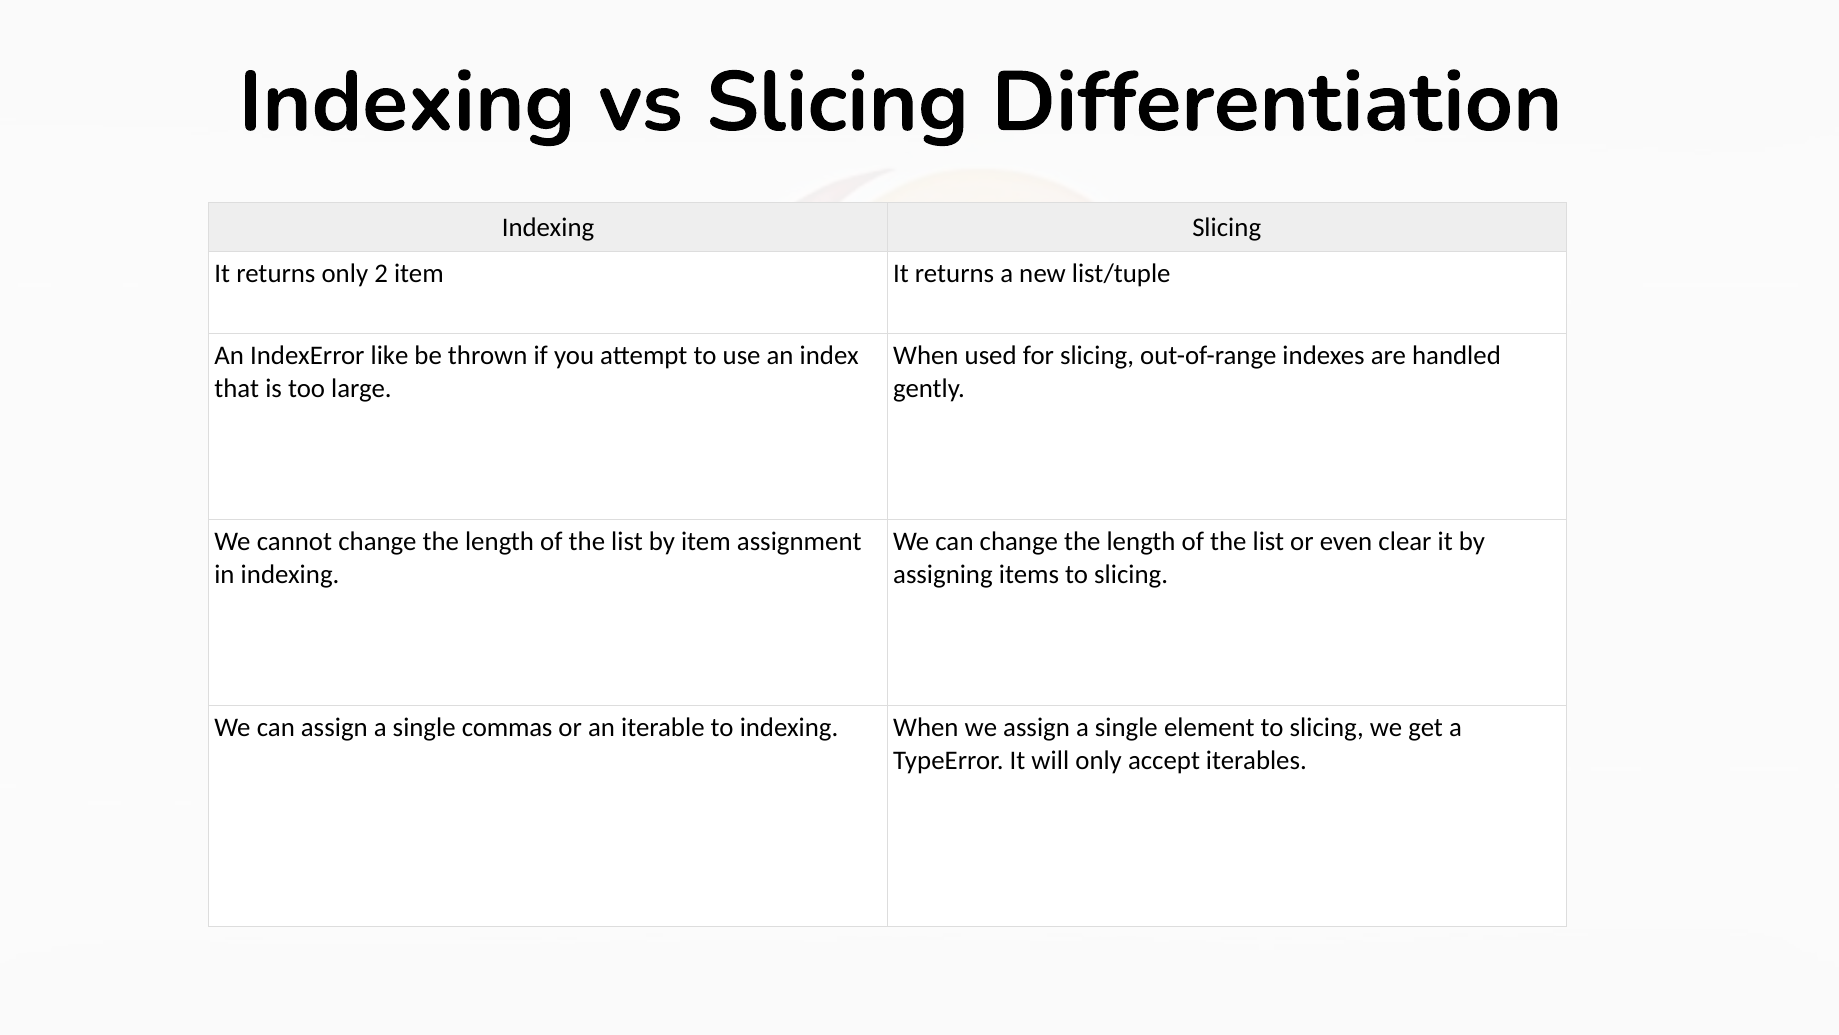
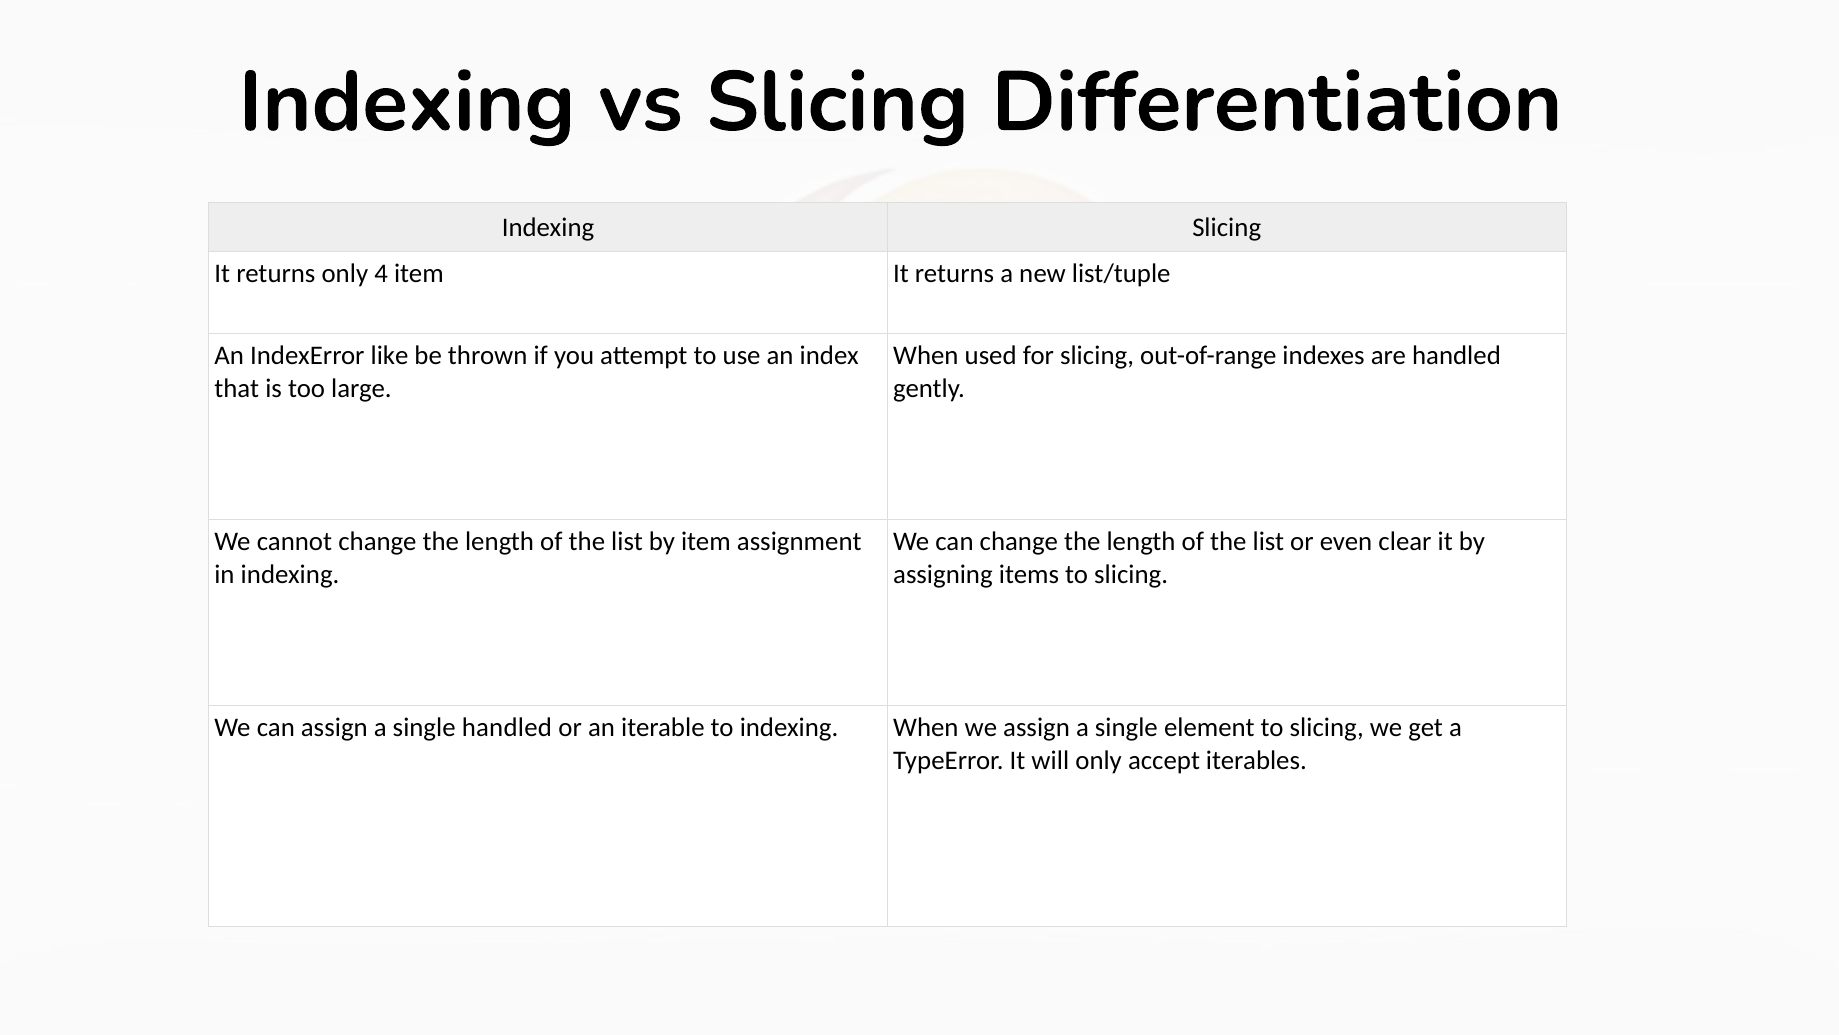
2: 2 -> 4 (381, 273)
single commas: commas -> handled (507, 727)
